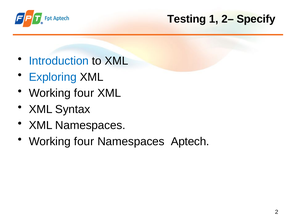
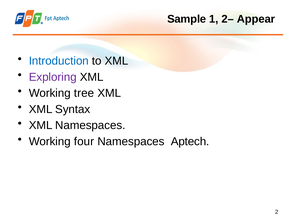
Testing: Testing -> Sample (187, 19)
Specify: Specify -> Appear (256, 19)
Exploring colour: blue -> purple (53, 77)
four: four -> tree (84, 93)
